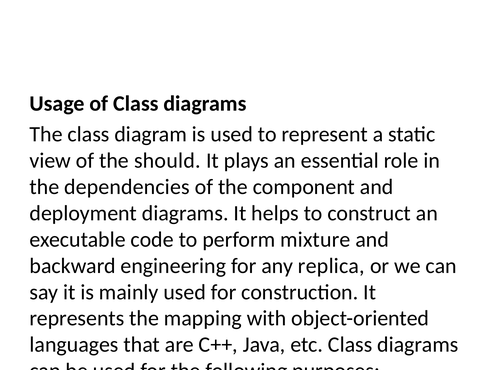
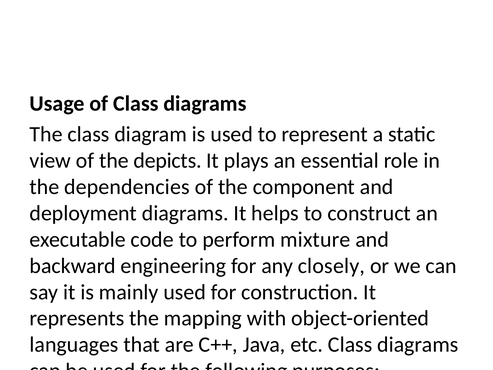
should: should -> depicts (168, 160)
replica: replica -> closely (331, 266)
